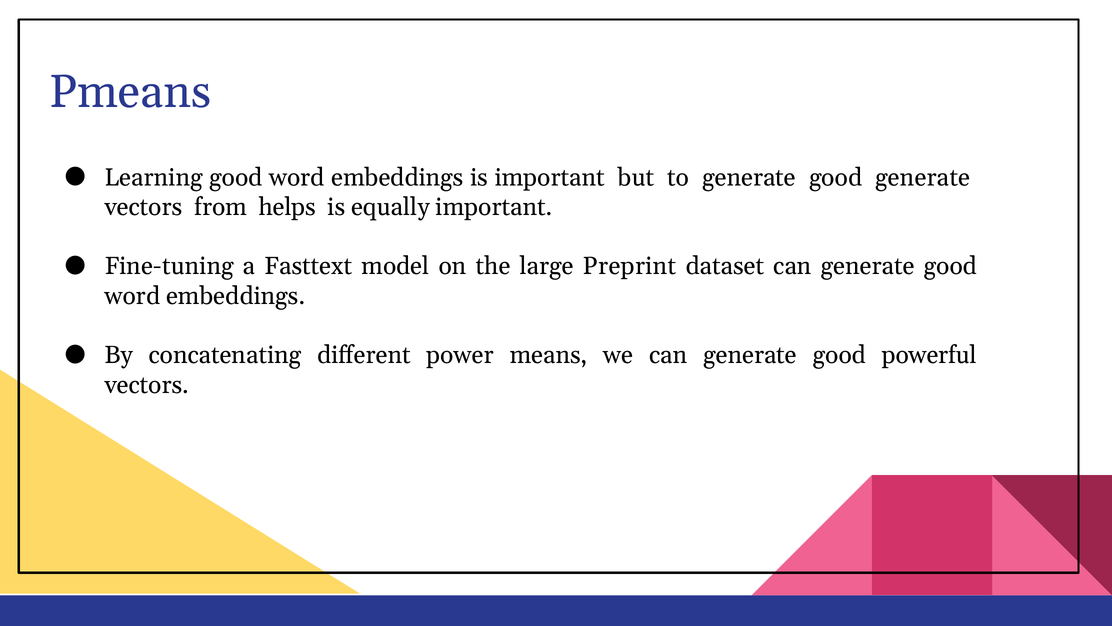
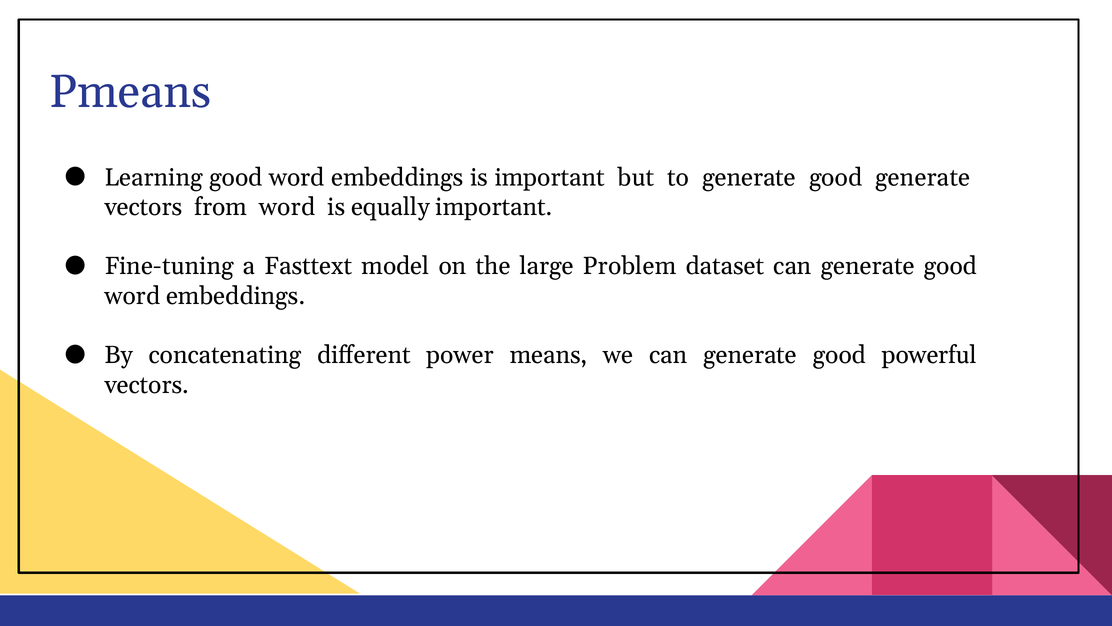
from helps: helps -> word (287, 207)
Preprint: Preprint -> Problem (630, 266)
